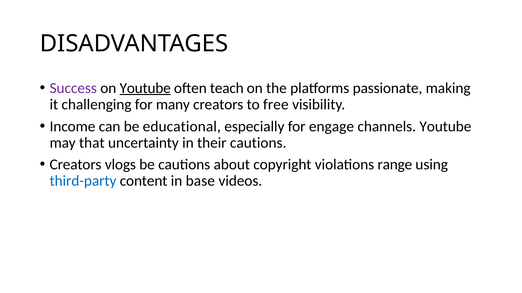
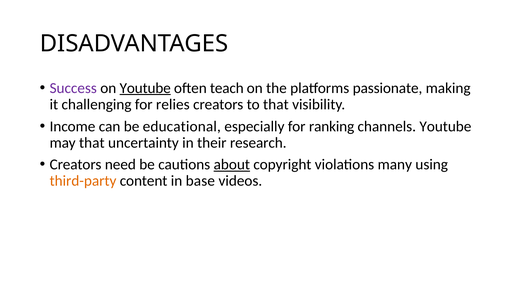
many: many -> relies (173, 105)
to free: free -> that (276, 105)
engage: engage -> ranking (332, 127)
their cautions: cautions -> research (258, 143)
vlogs: vlogs -> need (120, 165)
about underline: none -> present (232, 165)
range: range -> many (395, 165)
third-party colour: blue -> orange (83, 181)
